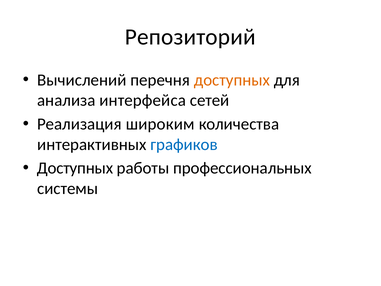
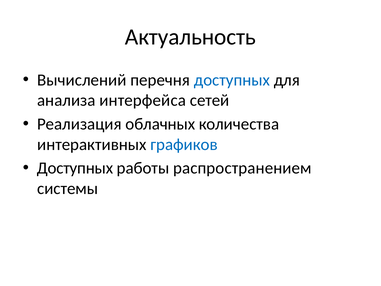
Репозиторий: Репозиторий -> Актуальность (190, 37)
доступных colour: orange -> blue (232, 80)
широким: широким -> облачных (160, 124)
профессиональных: профессиональных -> распространением (242, 168)
